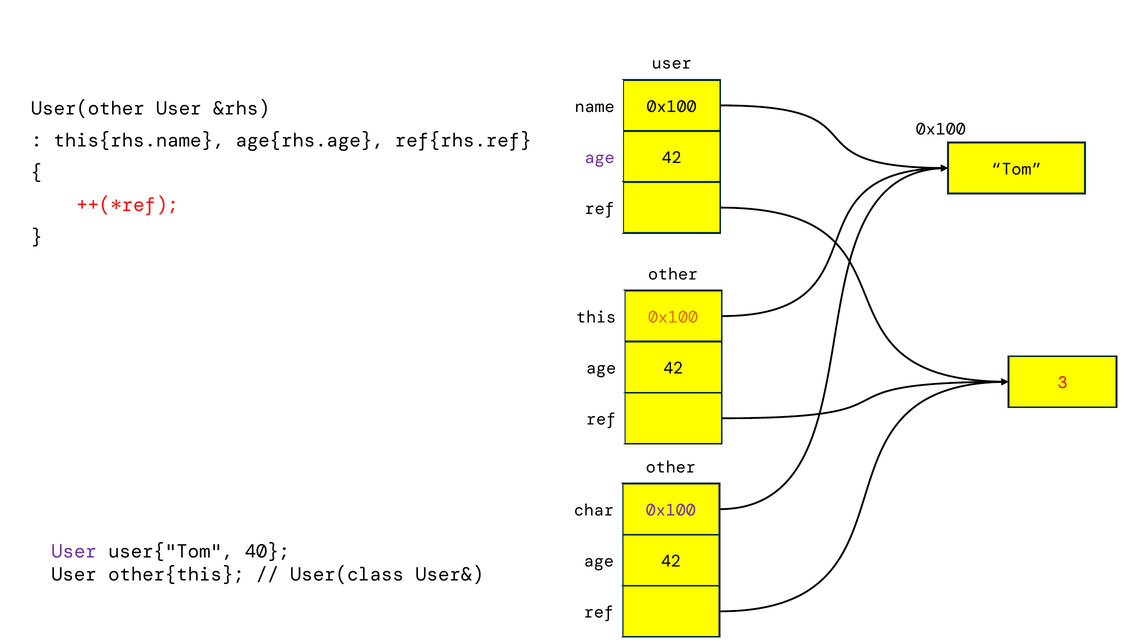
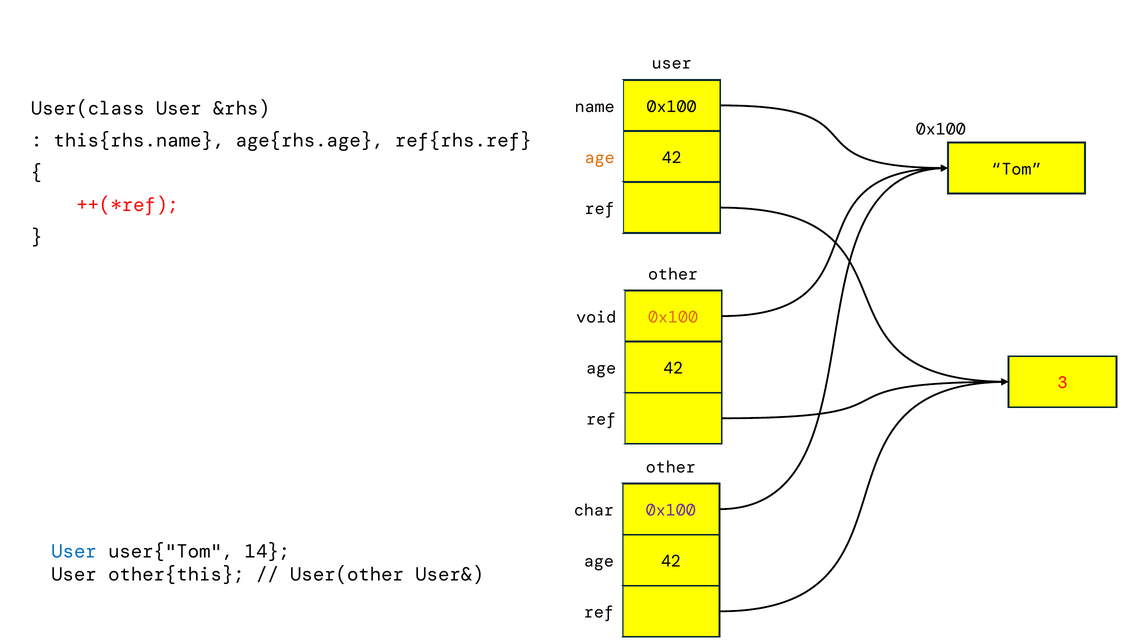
User(other: User(other -> User(class (88, 108)
age colour: purple -> orange (600, 158)
this: this -> void (596, 317)
User colour: purple -> blue (74, 552)
40: 40 -> 14 (267, 552)
User(class: User(class -> User(other (347, 575)
